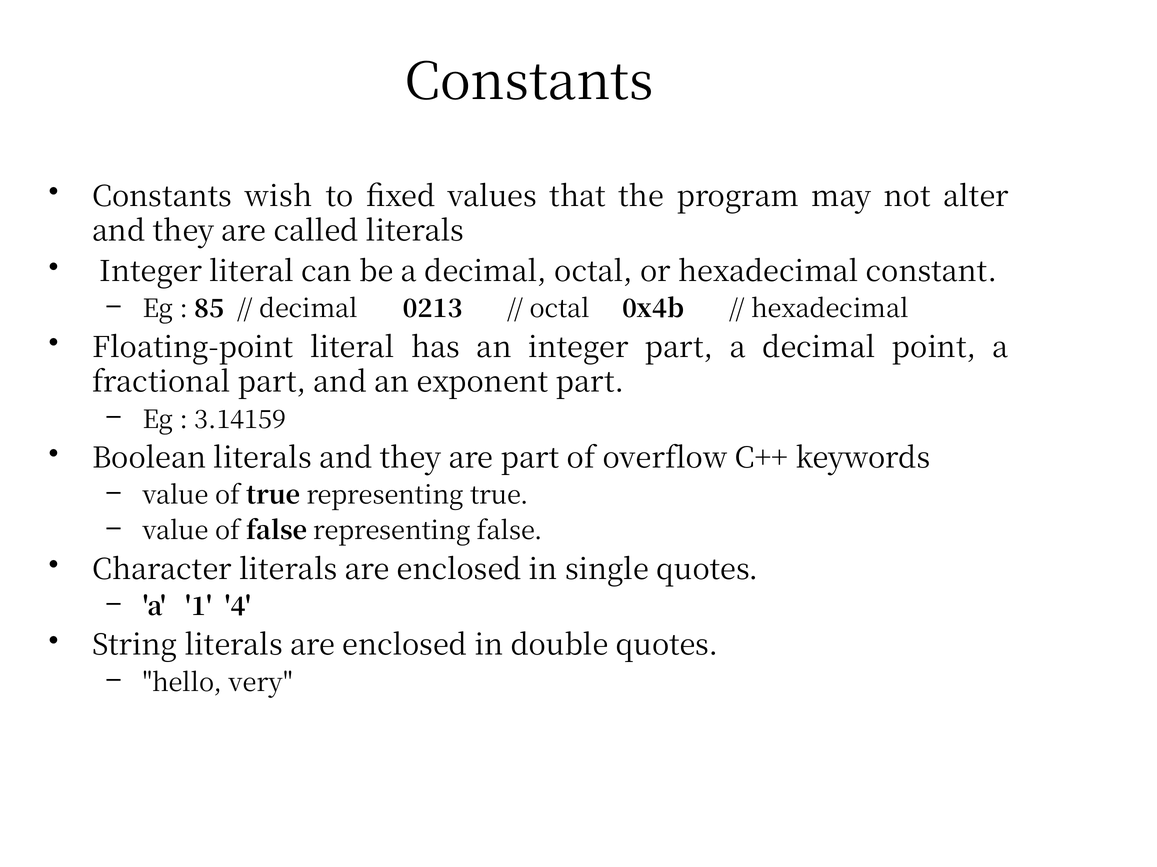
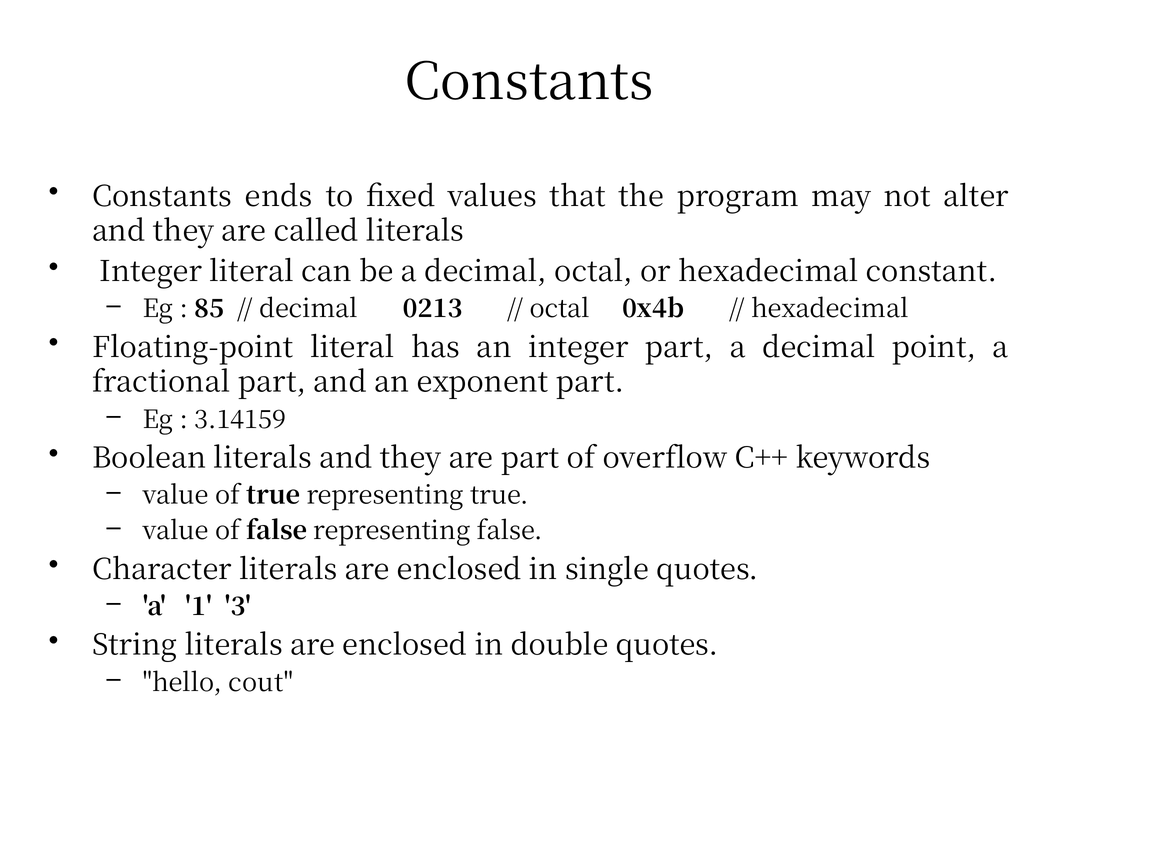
wish: wish -> ends (279, 197)
4: 4 -> 3 (238, 607)
very: very -> cout (261, 683)
